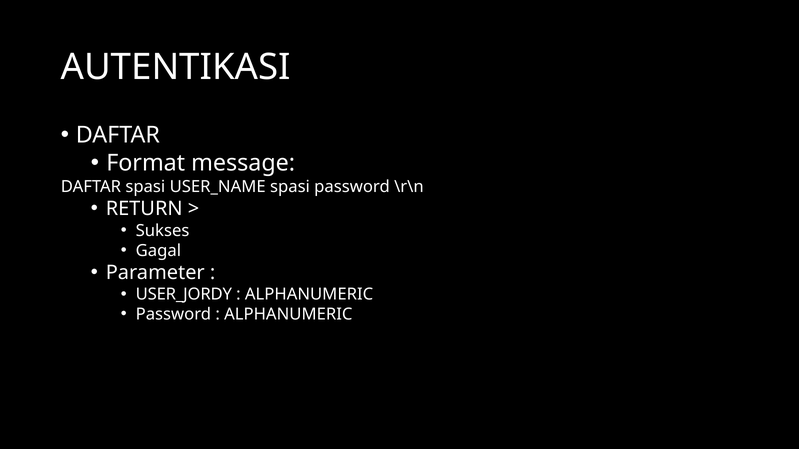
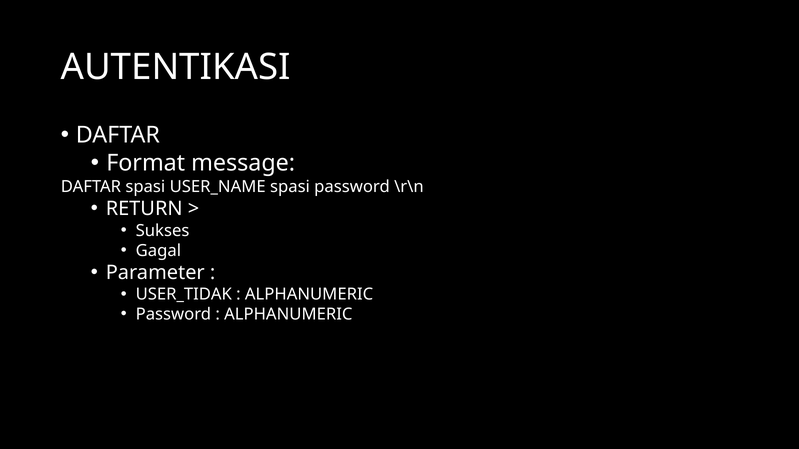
USER_JORDY: USER_JORDY -> USER_TIDAK (184, 295)
